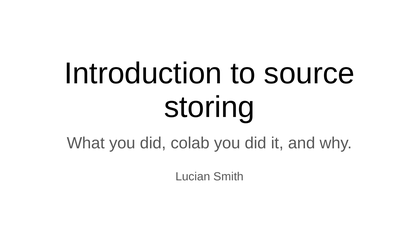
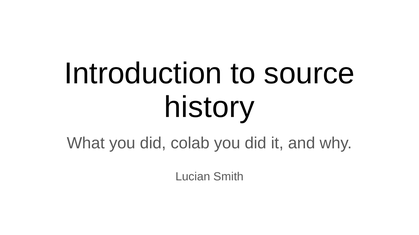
storing: storing -> history (209, 108)
